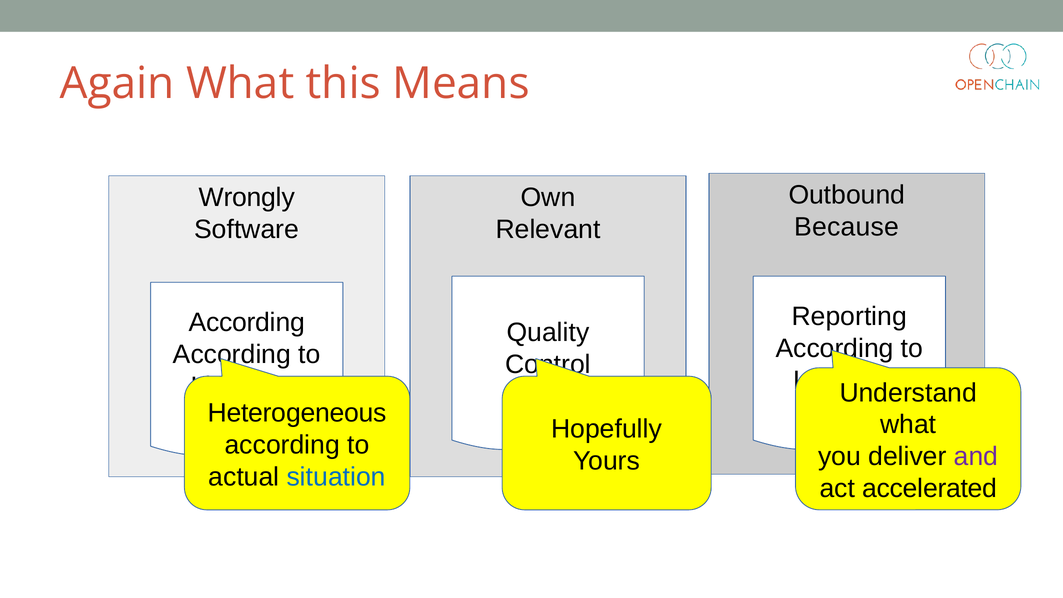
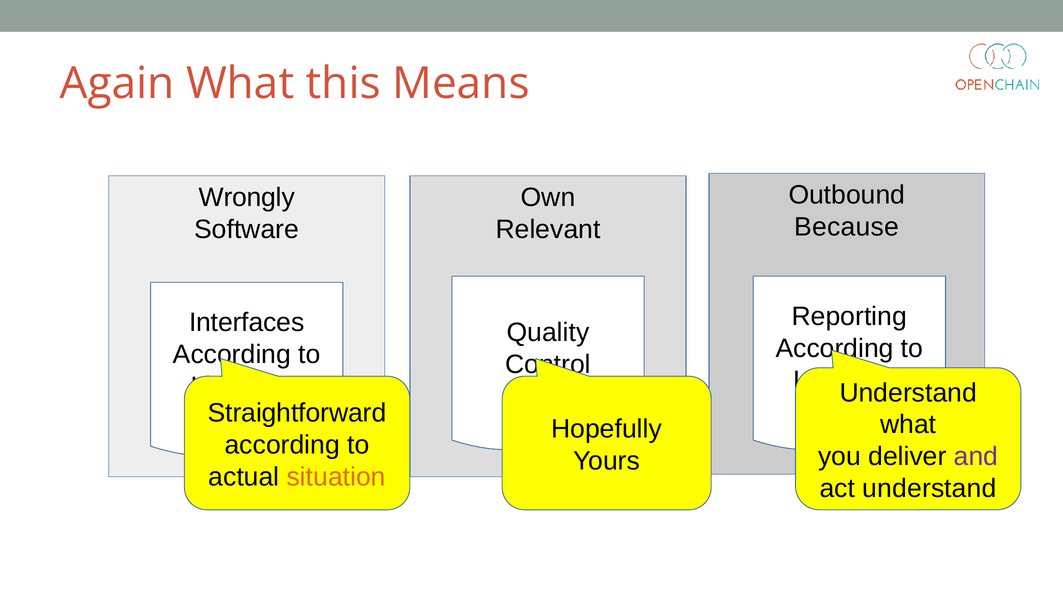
According: According -> Interfaces (247, 323)
Heterogeneous: Heterogeneous -> Straightforward (297, 413)
situation colour: blue -> orange (336, 477)
act accelerated: accelerated -> understand (929, 488)
